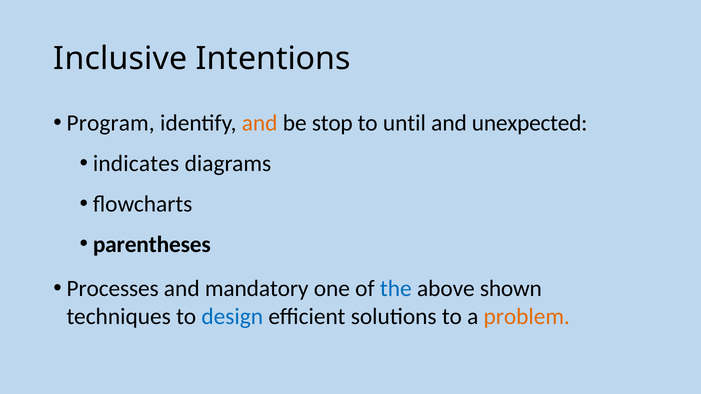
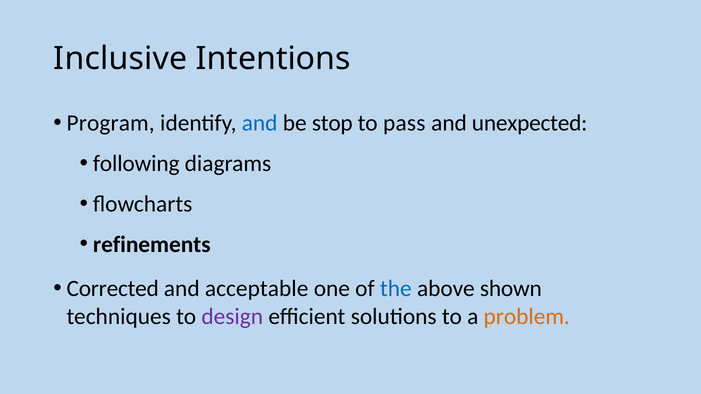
and colour: orange -> blue (260, 123)
until: until -> pass (404, 123)
indicates: indicates -> following (136, 164)
parentheses: parentheses -> refinements (152, 245)
Processes: Processes -> Corrected (113, 289)
mandatory: mandatory -> acceptable (257, 289)
design colour: blue -> purple (232, 317)
